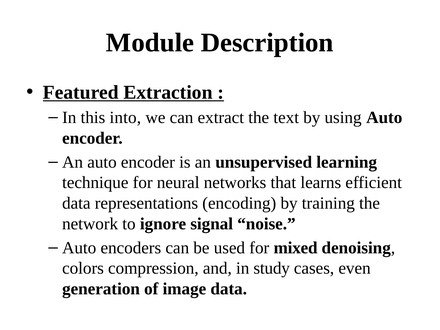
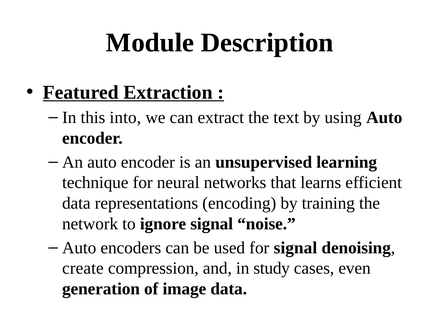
for mixed: mixed -> signal (295, 248)
colors: colors -> create (83, 268)
